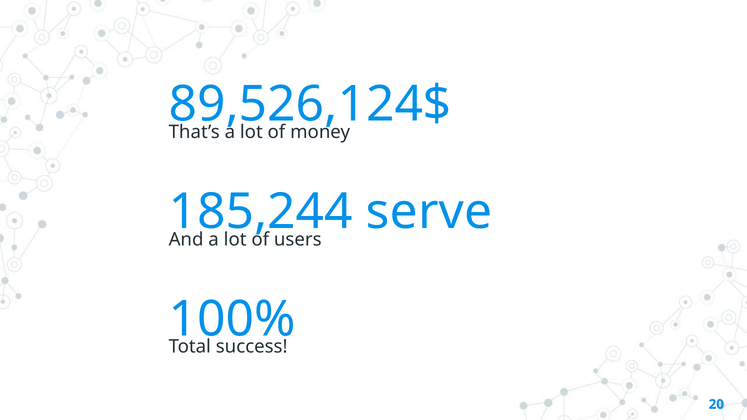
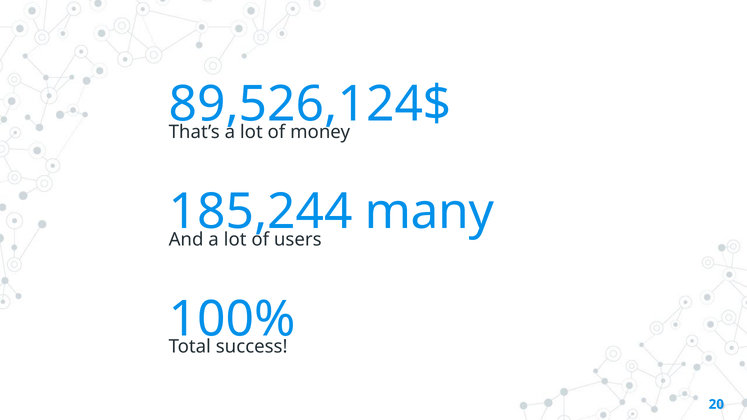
serve: serve -> many (429, 212)
